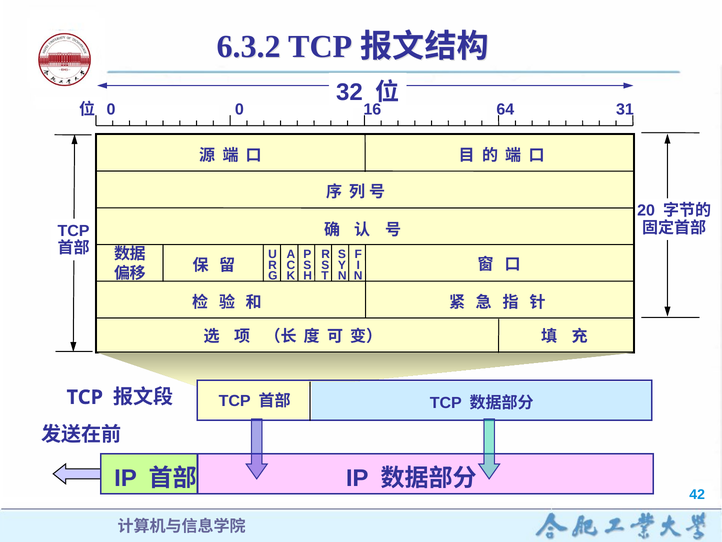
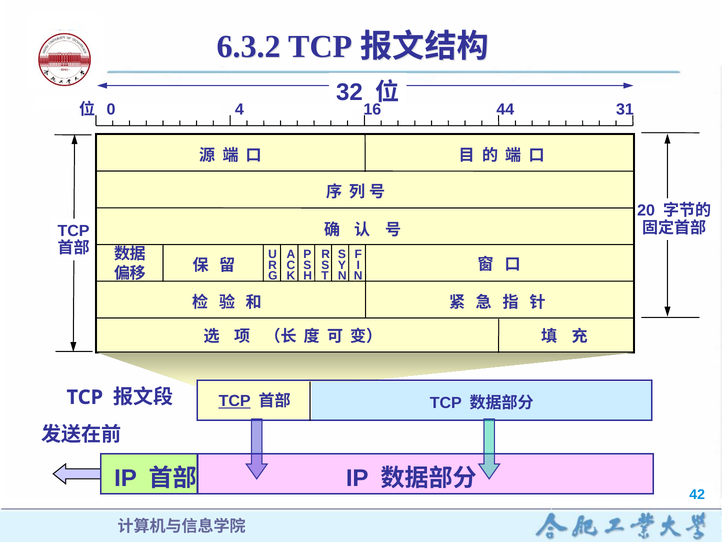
0 0: 0 -> 4 (239, 109)
64: 64 -> 44 (505, 109)
TCP underline: none -> present (235, 401)
